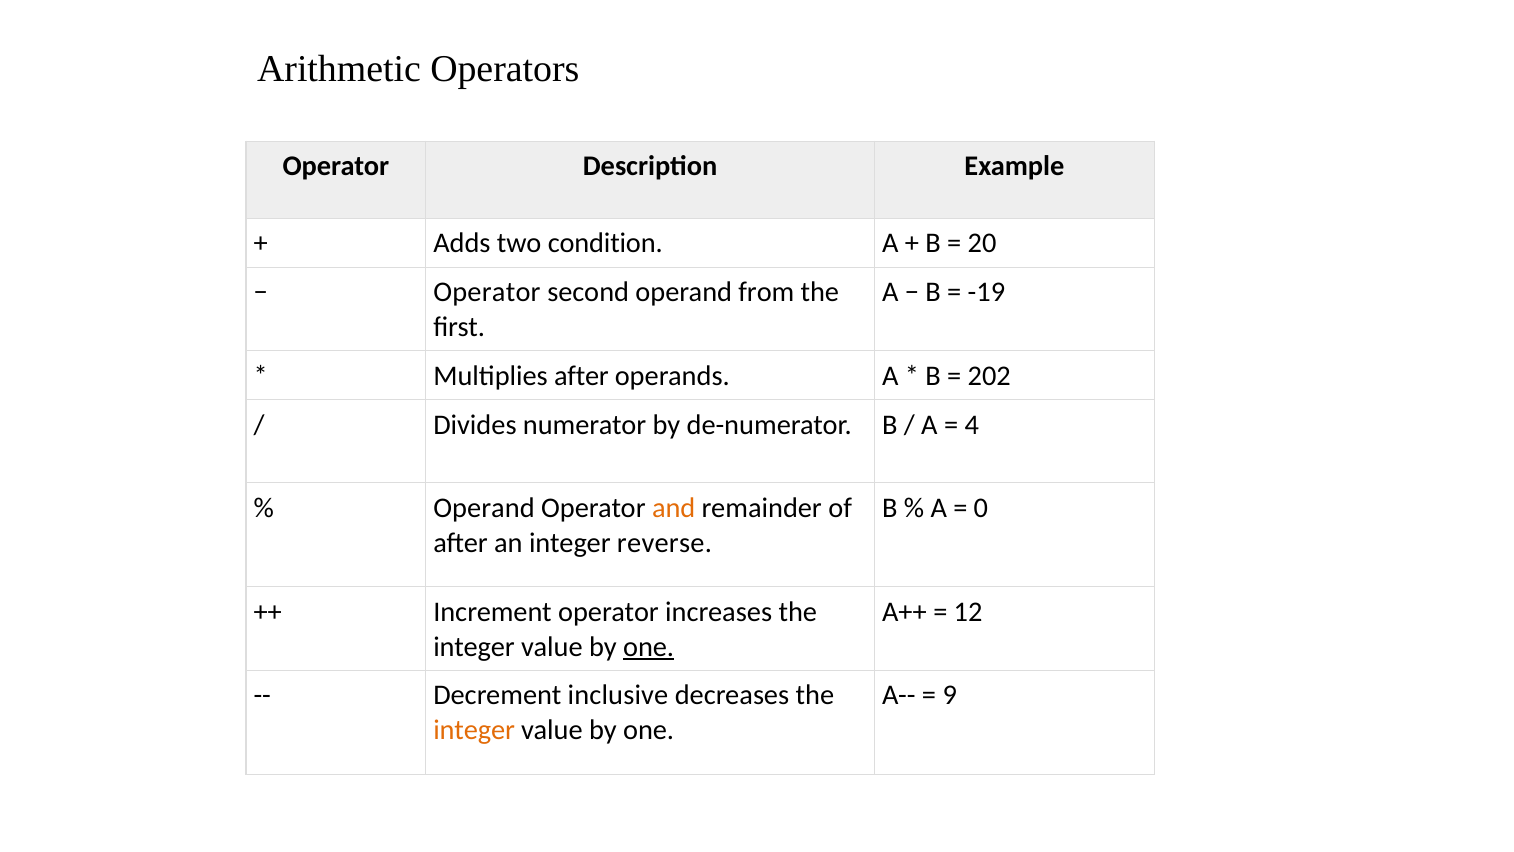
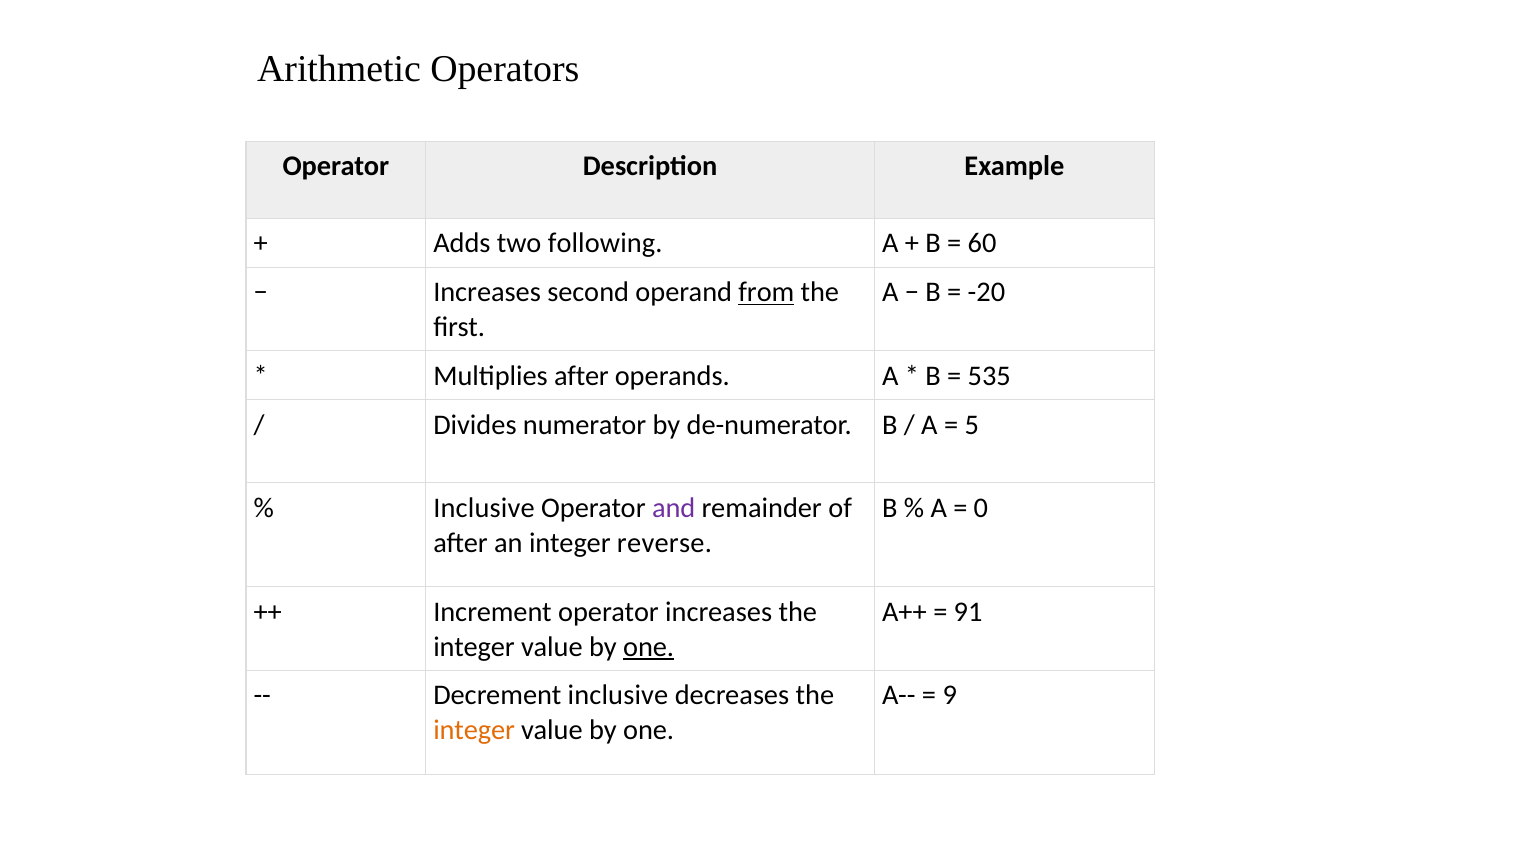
condition: condition -> following (605, 243)
20: 20 -> 60 (982, 243)
Operator: Operator -> Increases (487, 292)
from underline: none -> present (766, 292)
-19: -19 -> -20 (986, 292)
202: 202 -> 535 (989, 375)
4: 4 -> 5 (972, 425)
Operand: Operand -> Inclusive (484, 508)
and colour: orange -> purple (674, 508)
12: 12 -> 91 (968, 612)
